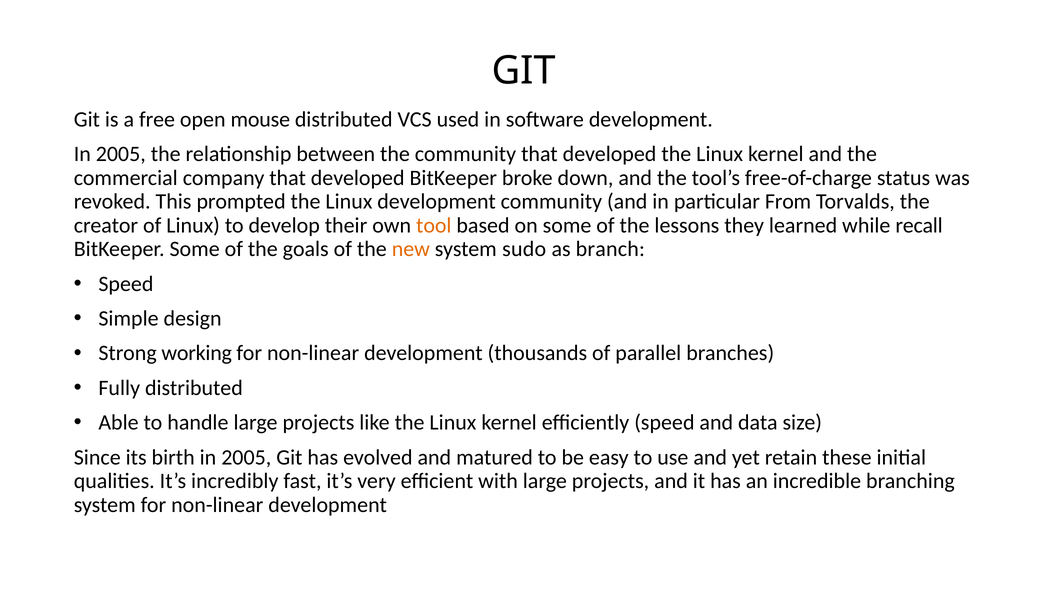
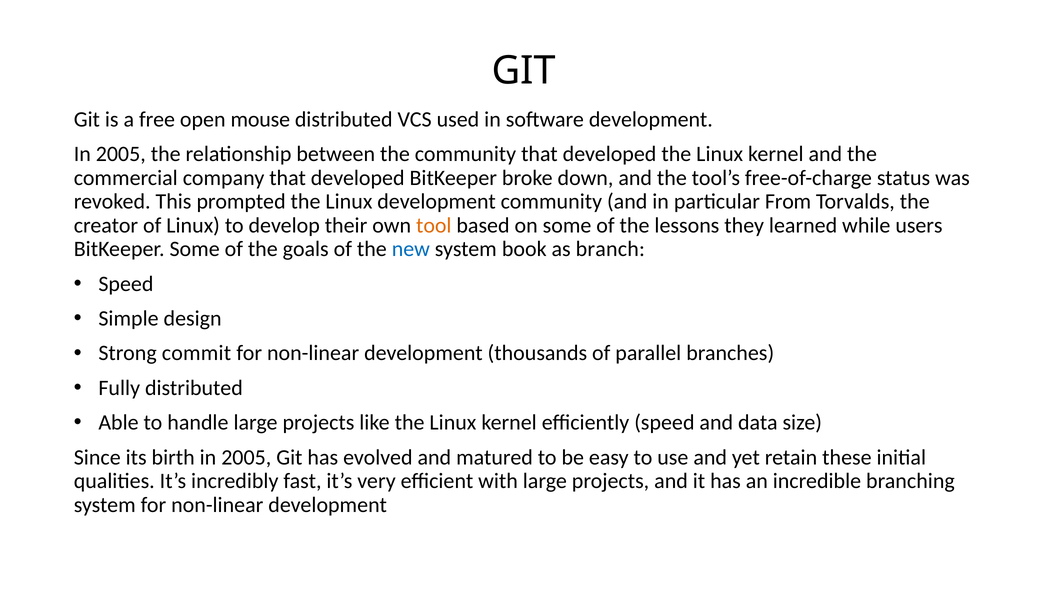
recall: recall -> users (919, 225)
new colour: orange -> blue (411, 249)
sudo: sudo -> book (524, 249)
working: working -> commit (196, 353)
